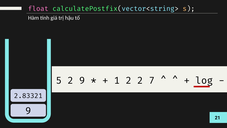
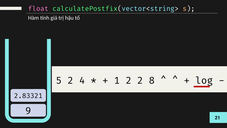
2 9: 9 -> 4 (82, 80)
7: 7 -> 8 (152, 80)
